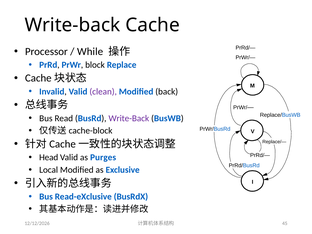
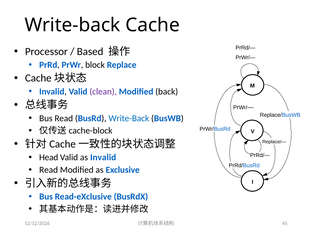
While: While -> Based (90, 51)
Write-Back colour: purple -> blue (129, 118)
as Purges: Purges -> Invalid (103, 157)
Local: Local -> Read (49, 170)
